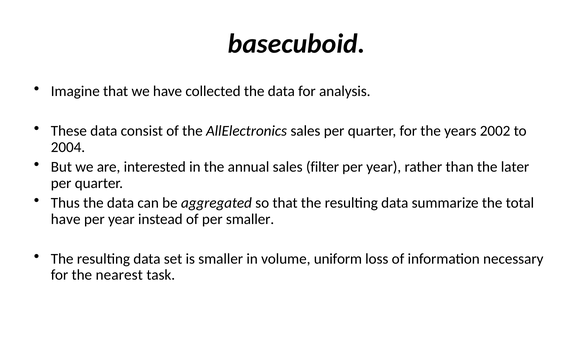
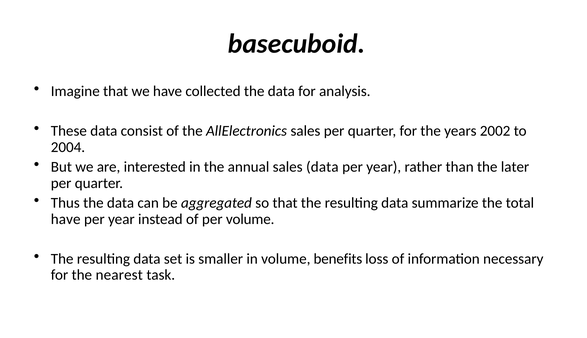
sales filter: filter -> data (322, 167)
per smaller: smaller -> volume (250, 220)
uniform: uniform -> benefits (338, 259)
